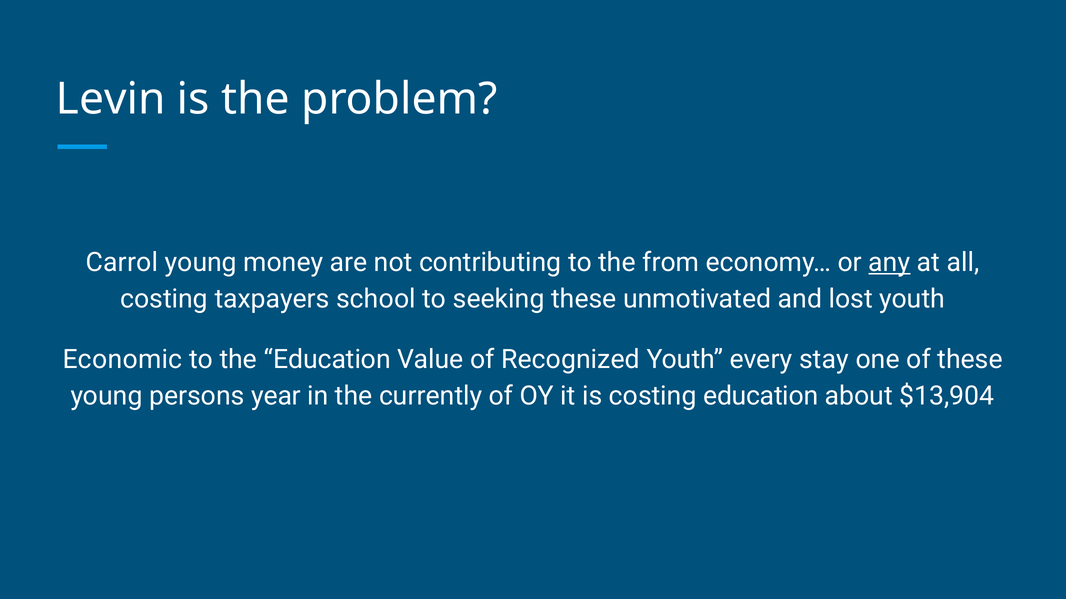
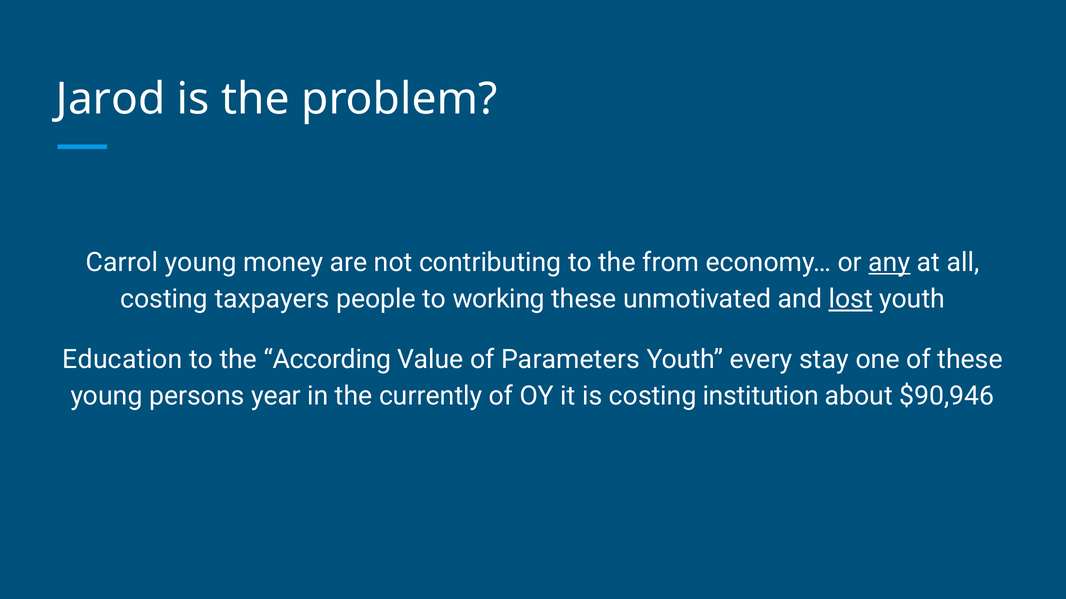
Levin: Levin -> Jarod (111, 99)
school: school -> people (376, 299)
seeking: seeking -> working (499, 299)
lost underline: none -> present (851, 299)
Economic: Economic -> Education (122, 360)
the Education: Education -> According (327, 360)
Recognized: Recognized -> Parameters (571, 360)
costing education: education -> institution (761, 397)
$13,904: $13,904 -> $90,946 (947, 397)
